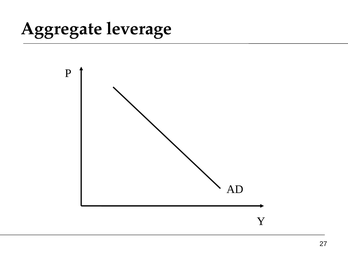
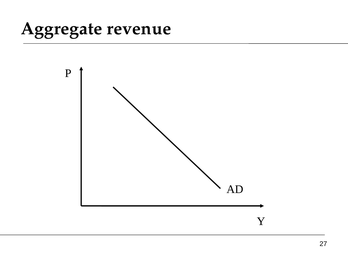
leverage: leverage -> revenue (139, 29)
